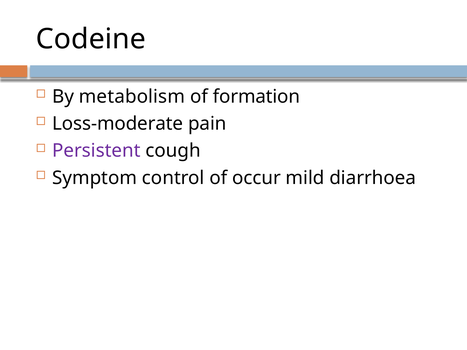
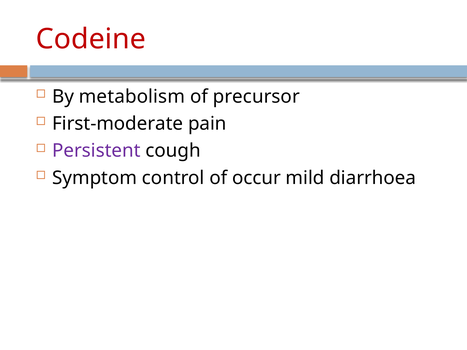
Codeine colour: black -> red (91, 39)
formation: formation -> precursor (256, 97)
Loss-moderate: Loss-moderate -> First-moderate (118, 124)
